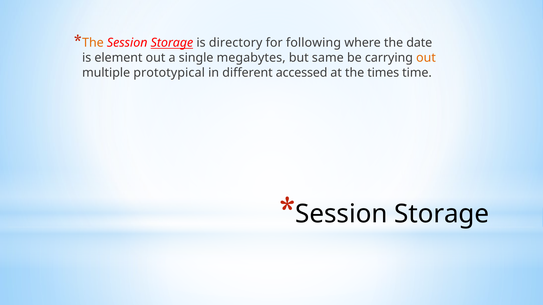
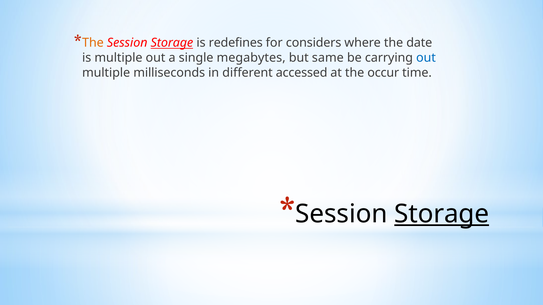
directory: directory -> redefines (236, 43)
following: following -> considers (314, 43)
is element: element -> multiple (118, 58)
out colour: orange -> blue (426, 58)
prototypical: prototypical -> milliseconds (169, 73)
times: times -> occur (383, 73)
Storage underline: none -> present (442, 214)
